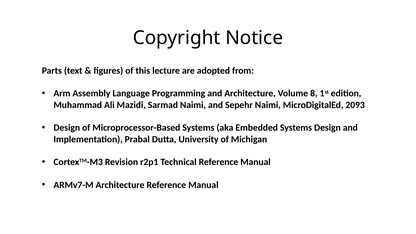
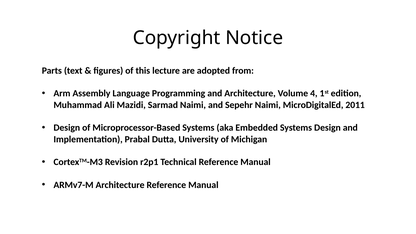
8: 8 -> 4 (314, 94)
2093: 2093 -> 2011 (355, 105)
